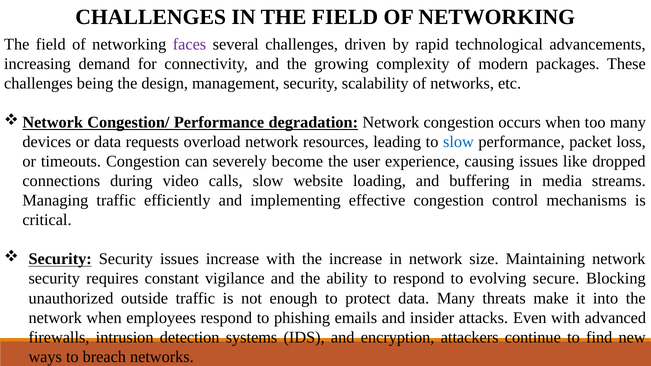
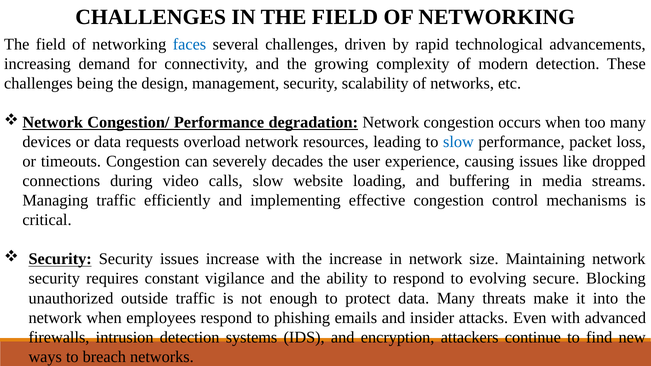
faces colour: purple -> blue (189, 44)
modern packages: packages -> detection (568, 64)
become: become -> decades (297, 162)
